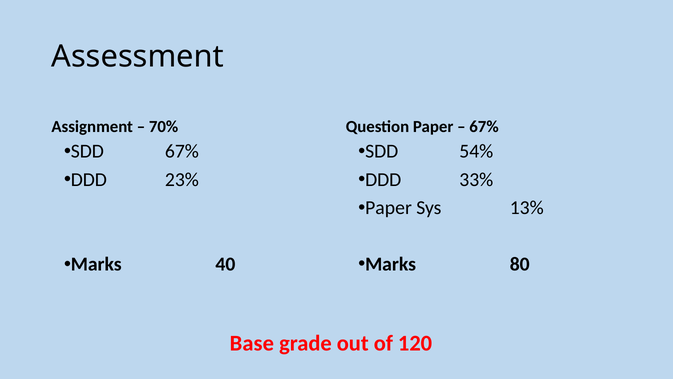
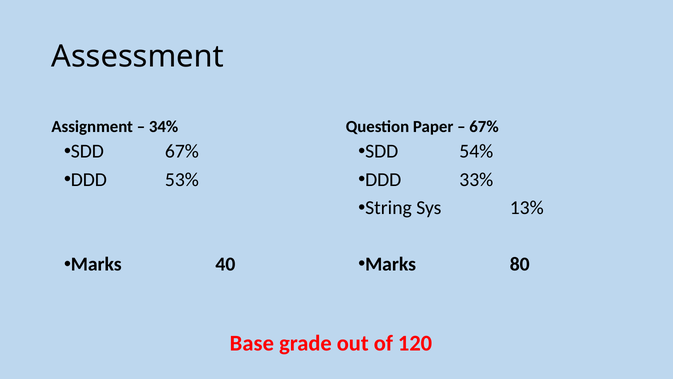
70%: 70% -> 34% (164, 127)
23%: 23% -> 53% (182, 180)
Paper: Paper -> String (389, 208)
